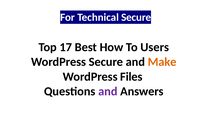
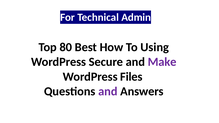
Technical Secure: Secure -> Admin (136, 17)
17: 17 -> 80 (66, 47)
Users: Users -> Using (155, 47)
Make colour: orange -> purple (162, 62)
